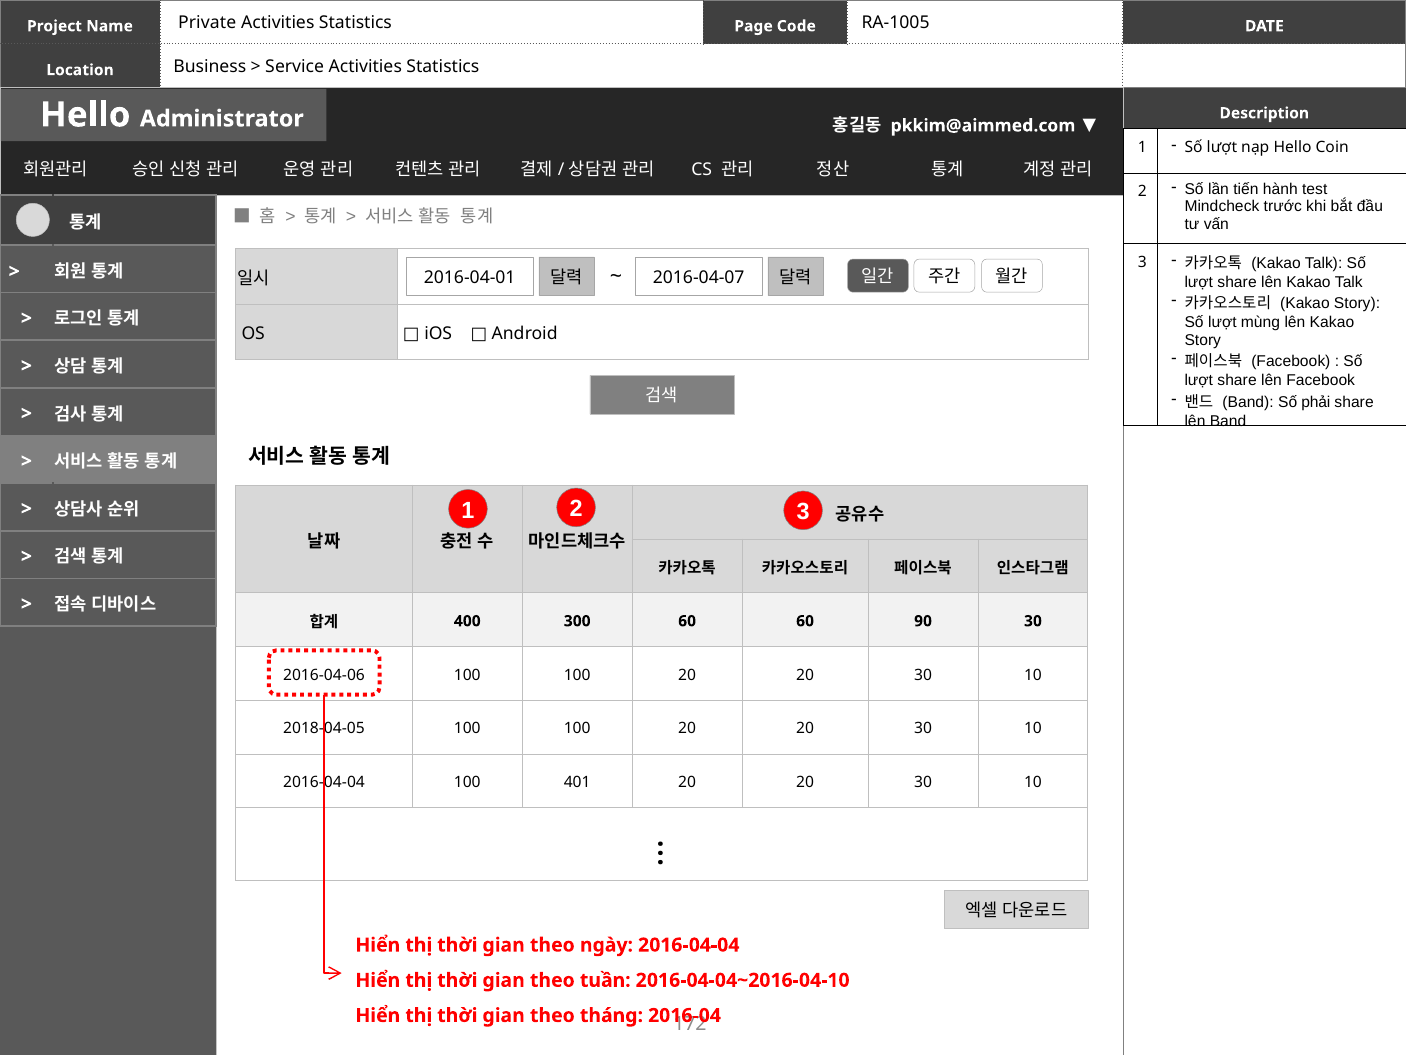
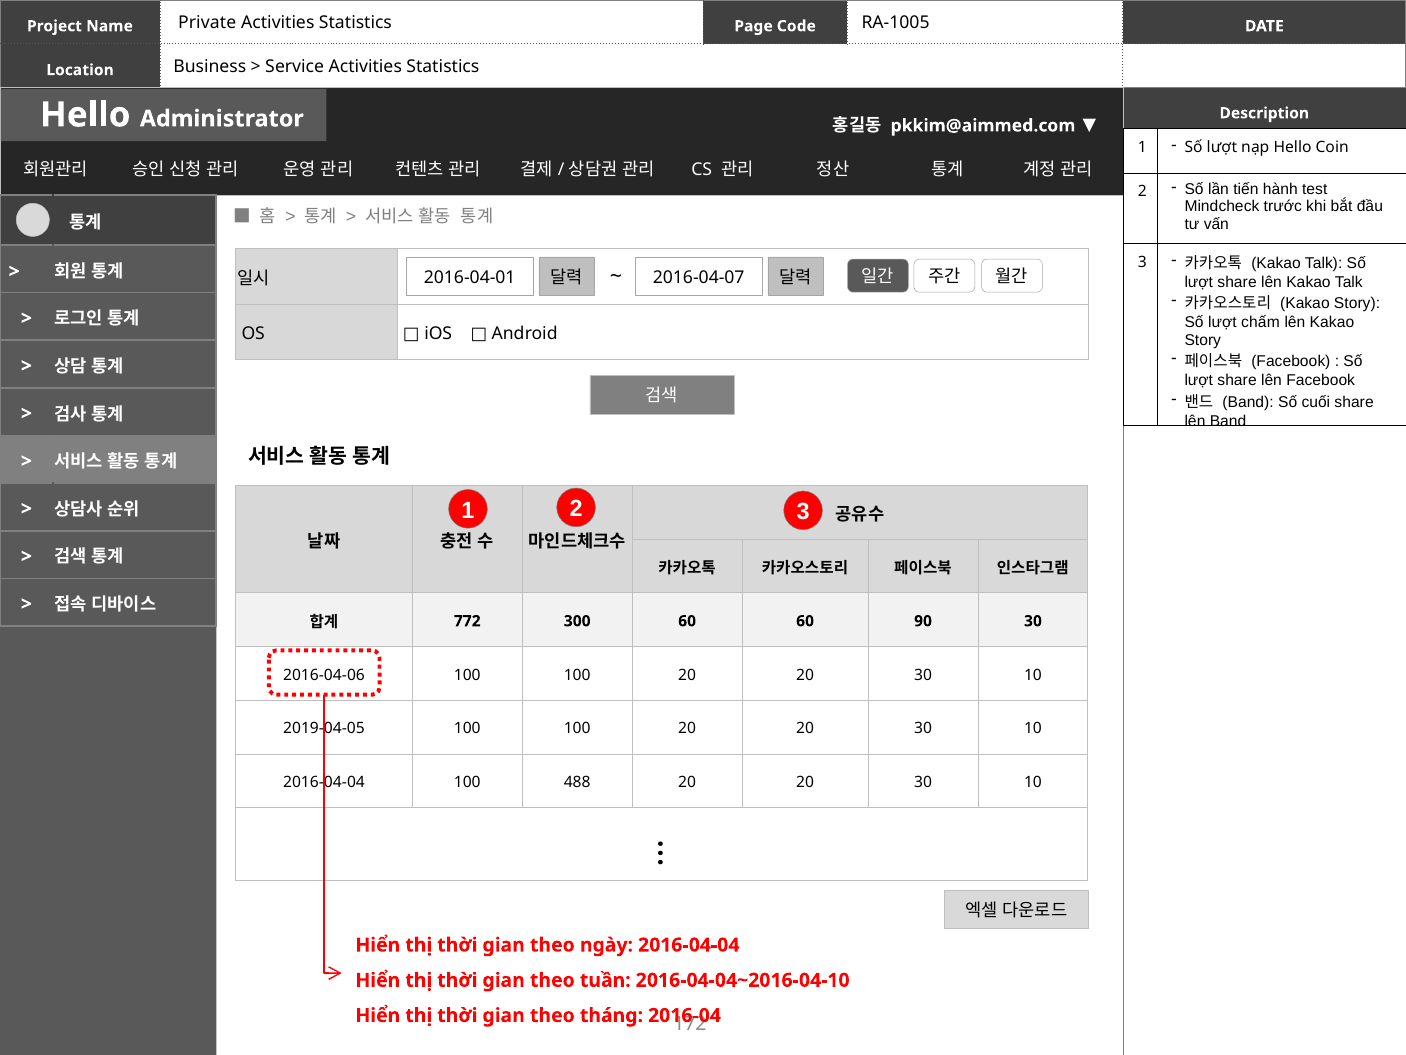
mùng: mùng -> chấm (1260, 322)
phải: phải -> cuối (1316, 402)
400: 400 -> 772 (467, 621)
2018-04-05: 2018-04-05 -> 2019-04-05 (324, 728)
401: 401 -> 488 (577, 782)
